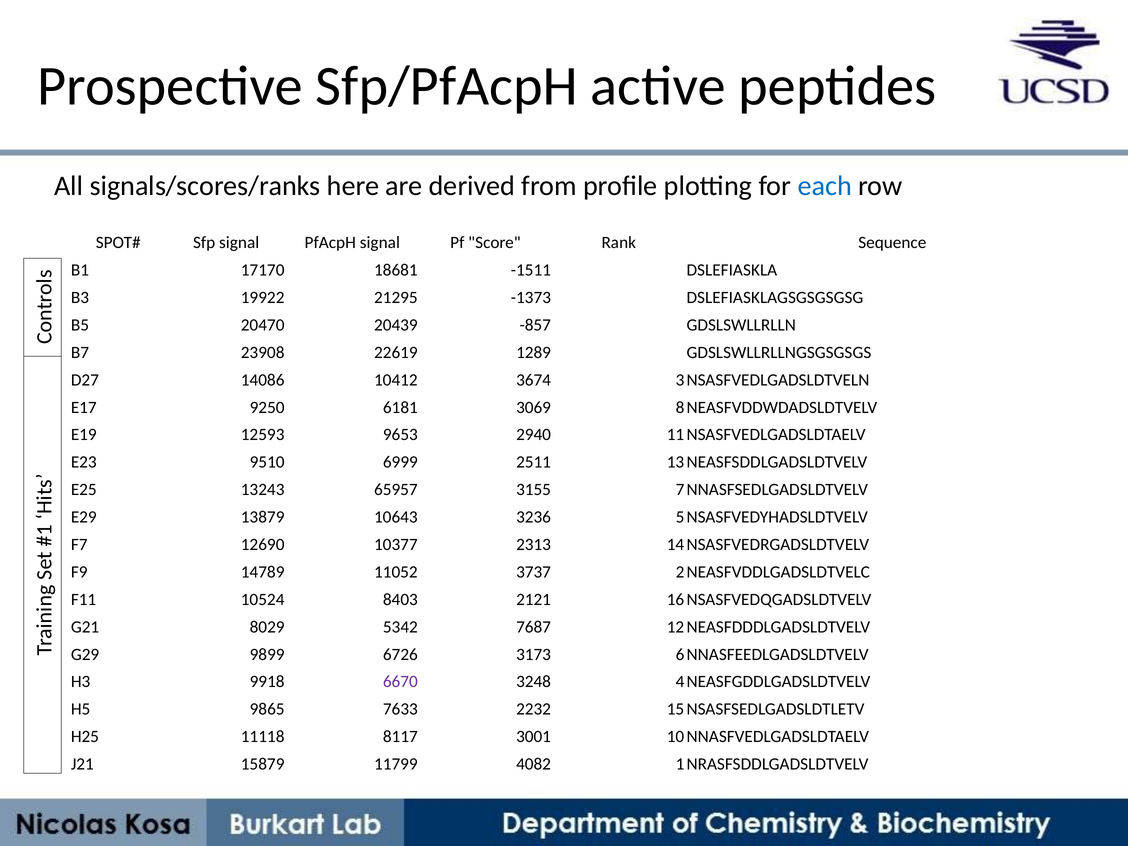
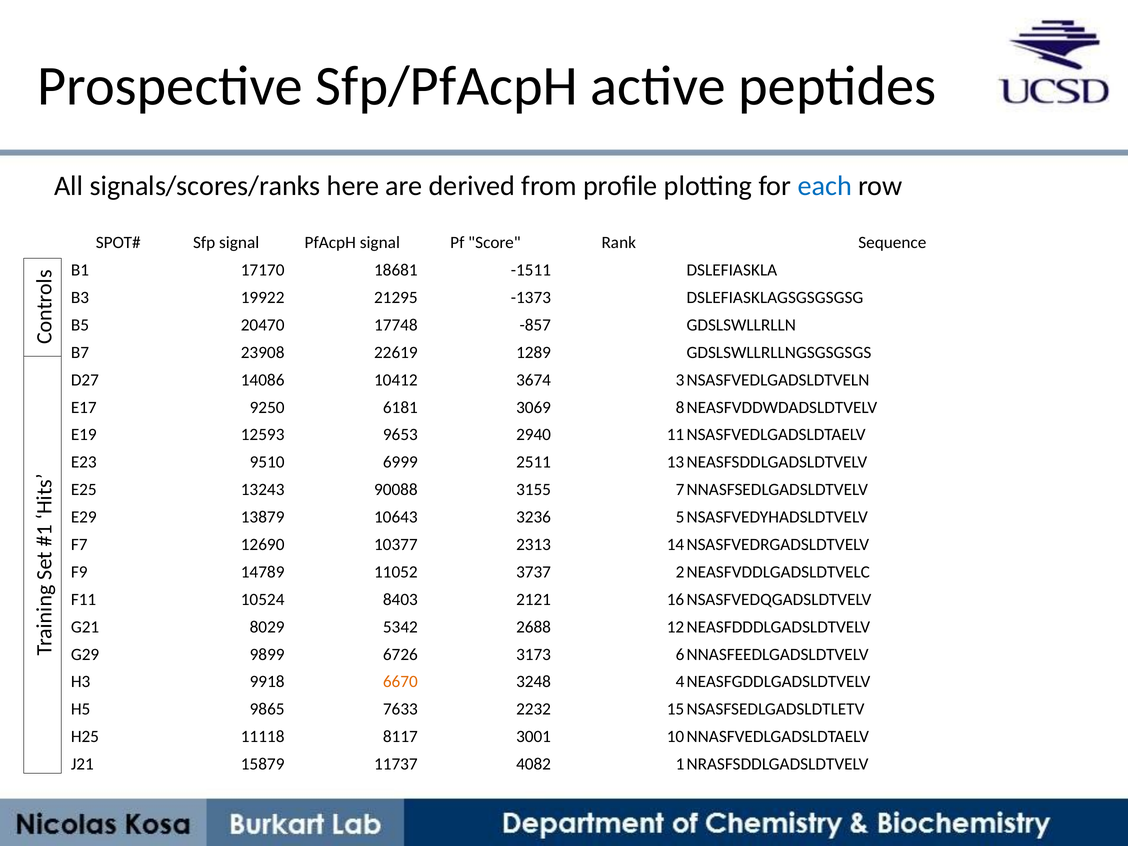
20439: 20439 -> 17748 (396, 325)
65957: 65957 -> 90088 (396, 490)
7687: 7687 -> 2688 (534, 627)
6670 colour: purple -> orange (400, 682)
11799: 11799 -> 11737 (396, 764)
